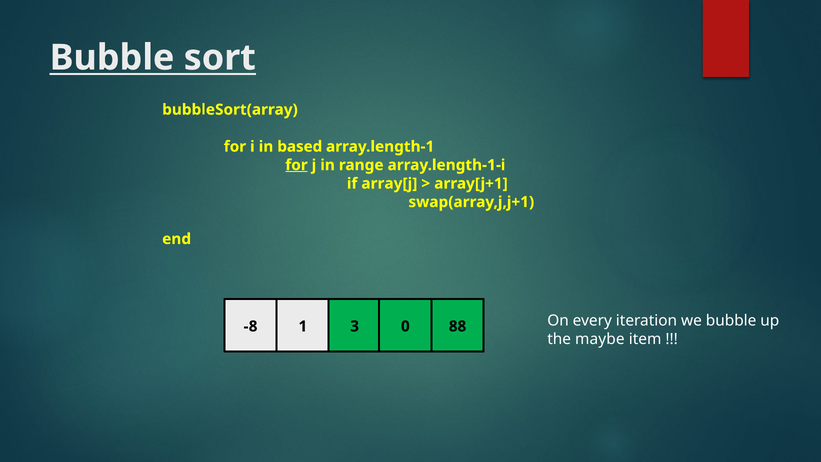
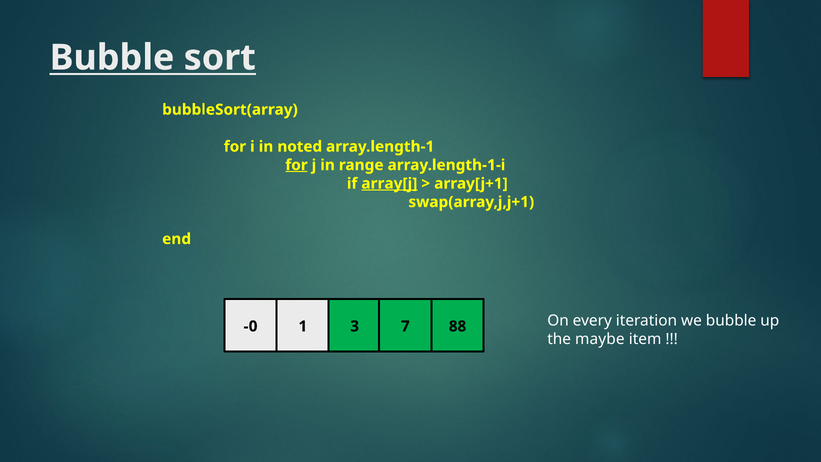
based: based -> noted (300, 147)
array[j underline: none -> present (389, 183)
-8: -8 -> -0 (251, 326)
0: 0 -> 7 (405, 326)
